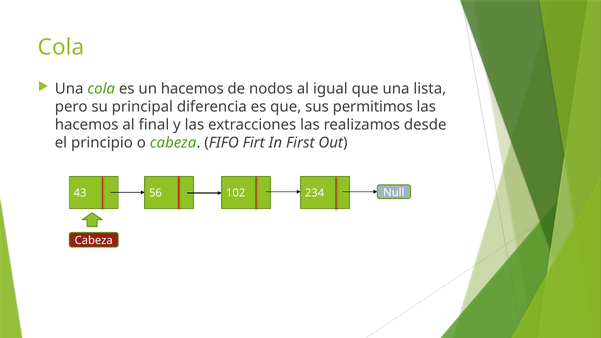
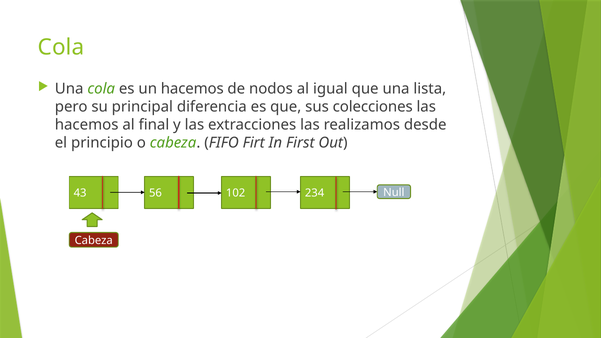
permitimos: permitimos -> colecciones (373, 107)
